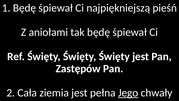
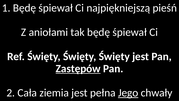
Zastępów underline: none -> present (78, 68)
